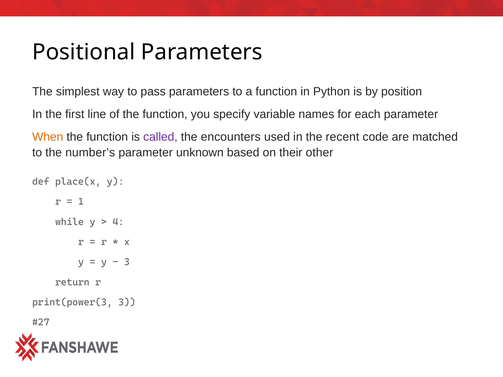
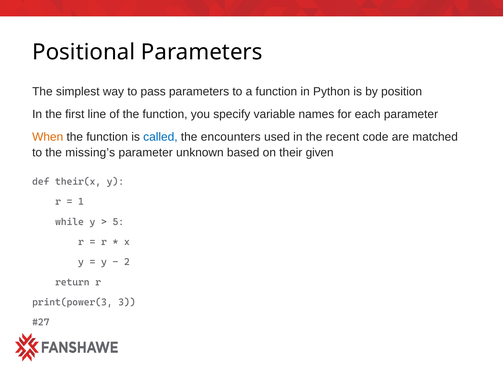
called colour: purple -> blue (160, 137)
number’s: number’s -> missing’s (90, 153)
other: other -> given (320, 153)
place(x: place(x -> their(x (78, 182)
4: 4 -> 5 (118, 222)
3: 3 -> 2 (127, 262)
